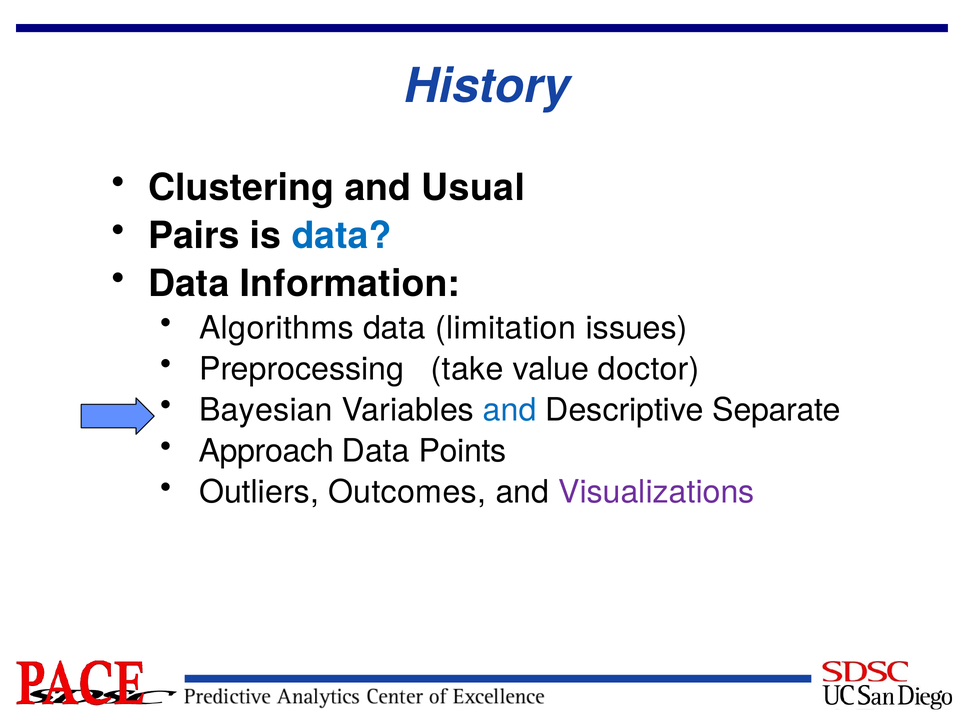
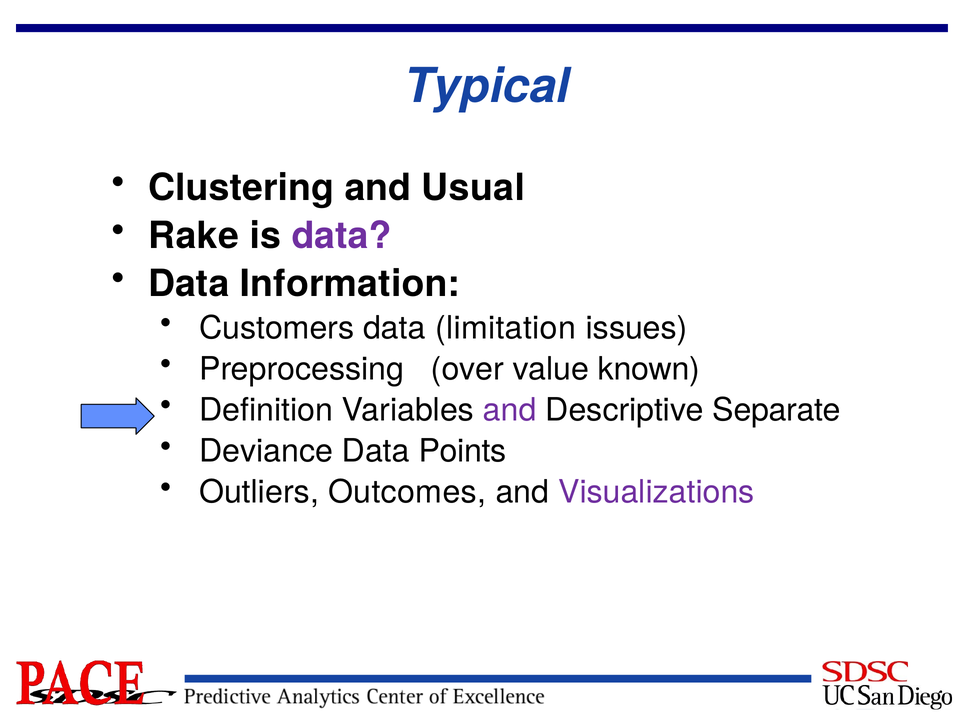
History: History -> Typical (487, 86)
Pairs: Pairs -> Rake (194, 236)
data colour: blue -> purple (341, 236)
Algorithms: Algorithms -> Customers (277, 328)
take: take -> over (467, 369)
doctor: doctor -> known (649, 369)
Bayesian: Bayesian -> Definition (266, 410)
and colour: blue -> purple (510, 410)
Approach: Approach -> Deviance (266, 451)
